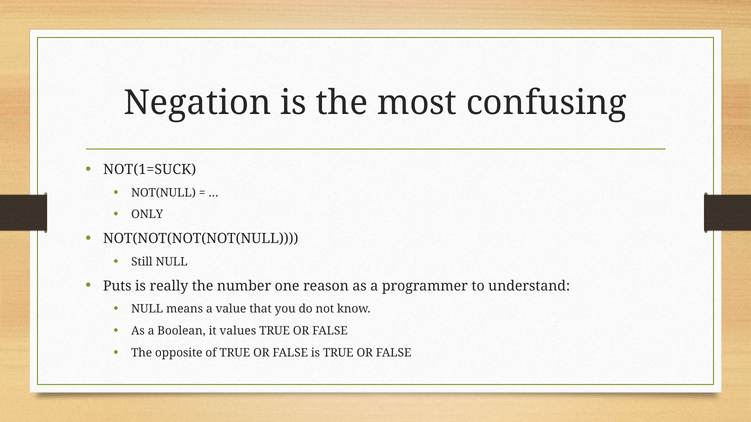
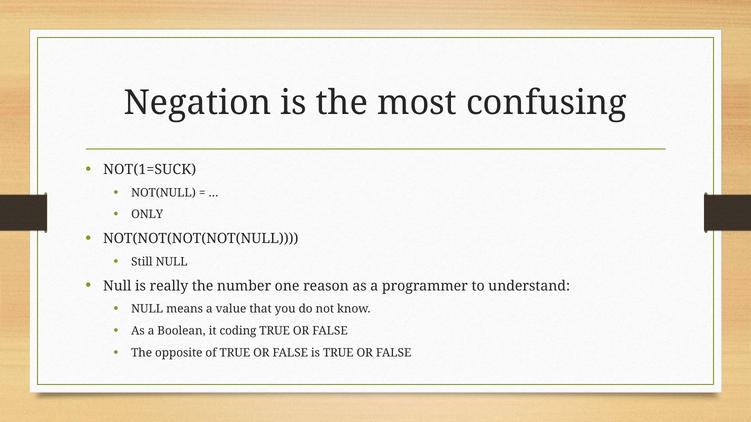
Puts: Puts -> Null (117, 286)
values: values -> coding (238, 331)
